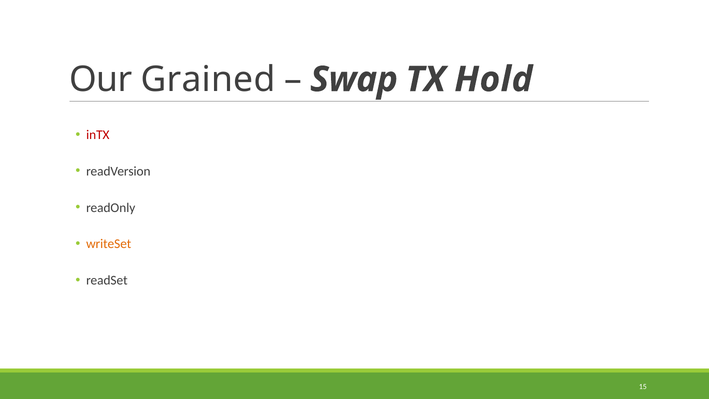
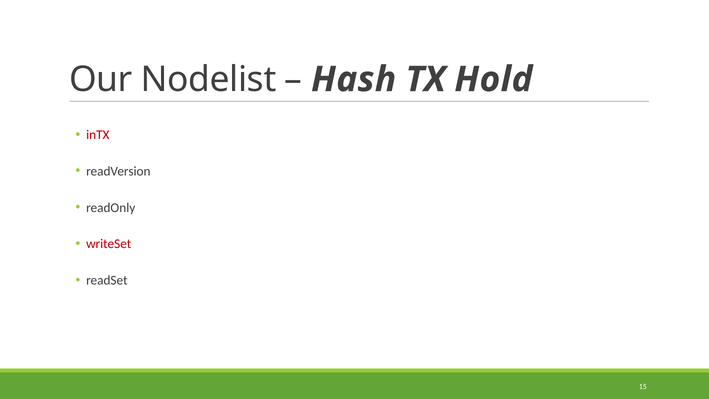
Grained: Grained -> Nodelist (208, 79)
Swap: Swap -> Hash (354, 79)
writeSet colour: orange -> red (109, 244)
